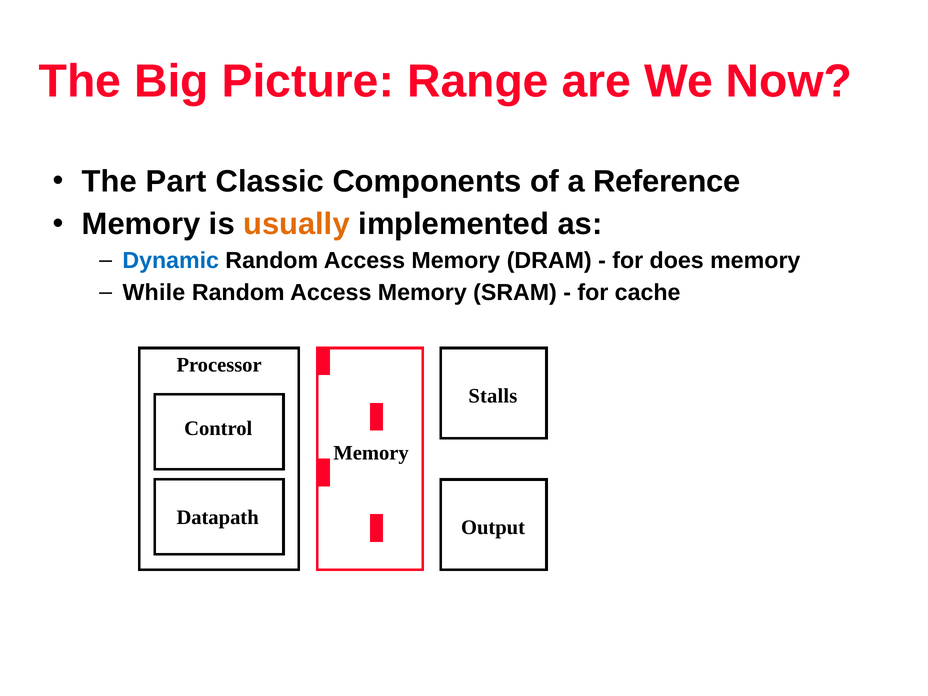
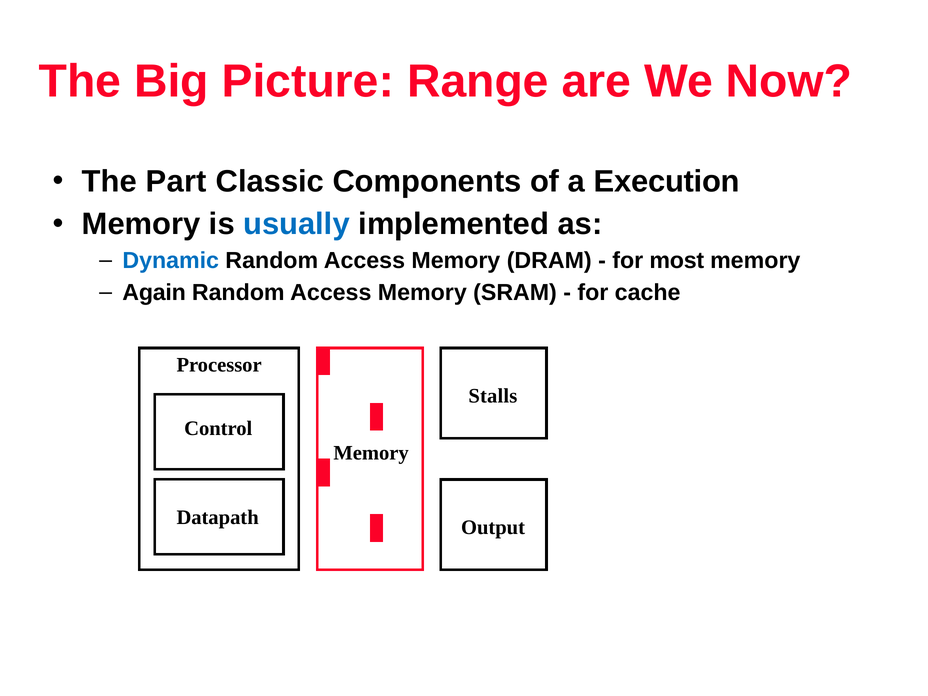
Reference: Reference -> Execution (667, 182)
usually colour: orange -> blue (297, 224)
does: does -> most (677, 260)
While: While -> Again (154, 292)
